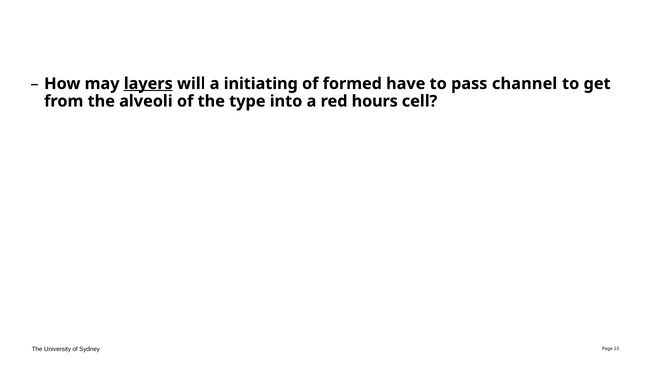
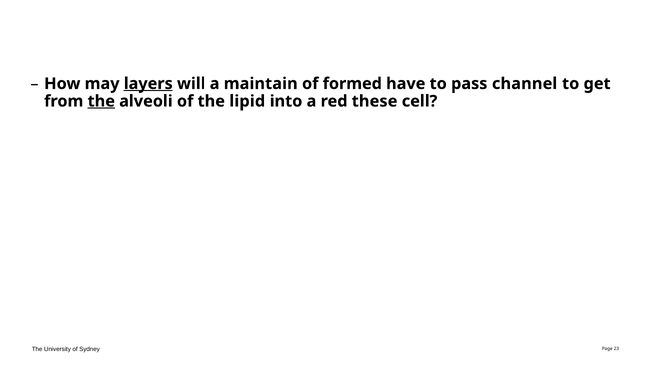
initiating: initiating -> maintain (261, 84)
the underline: none -> present (101, 101)
type: type -> lipid (247, 101)
hours: hours -> these (375, 101)
